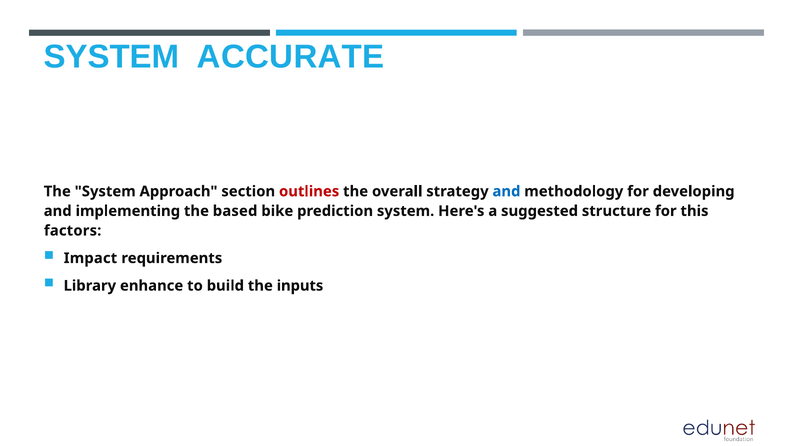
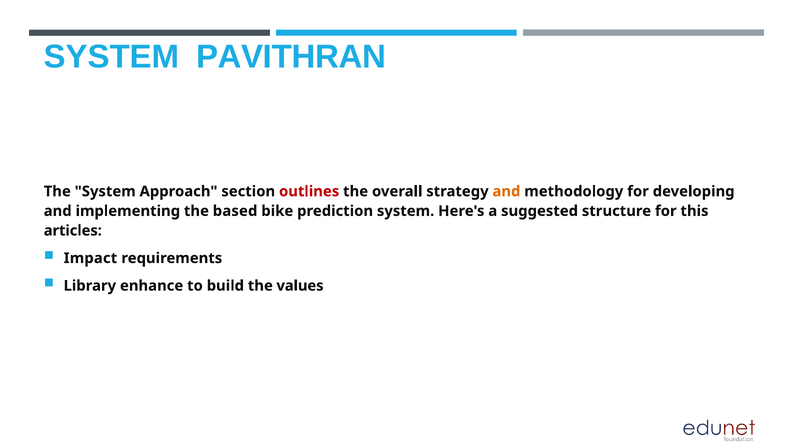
ACCURATE: ACCURATE -> PAVITHRAN (291, 57)
and colour: blue -> orange (506, 191)
factors: factors -> articles (73, 231)
inputs: inputs -> values (300, 286)
